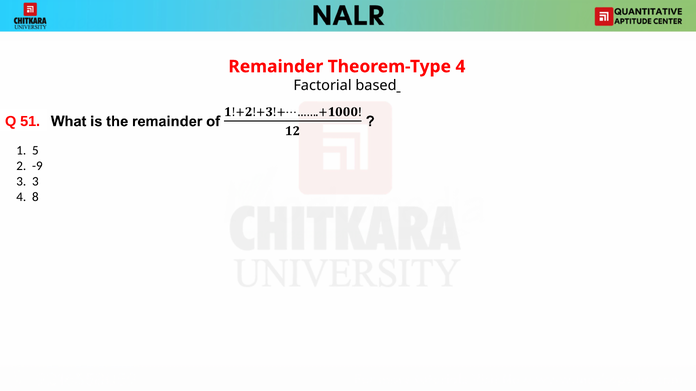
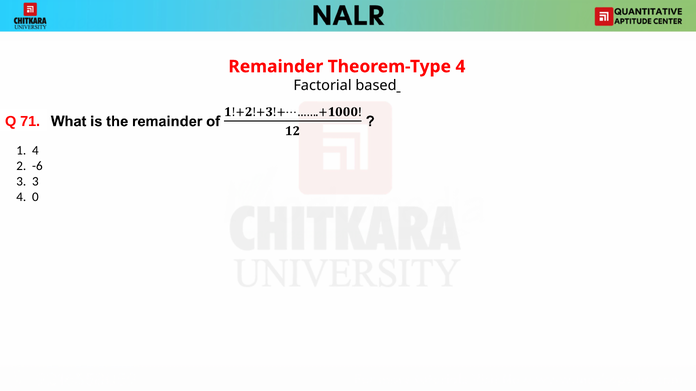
51: 51 -> 71 (30, 121)
1 5: 5 -> 4 (35, 150)
-9: -9 -> -6 (37, 166)
8: 8 -> 0 (35, 197)
